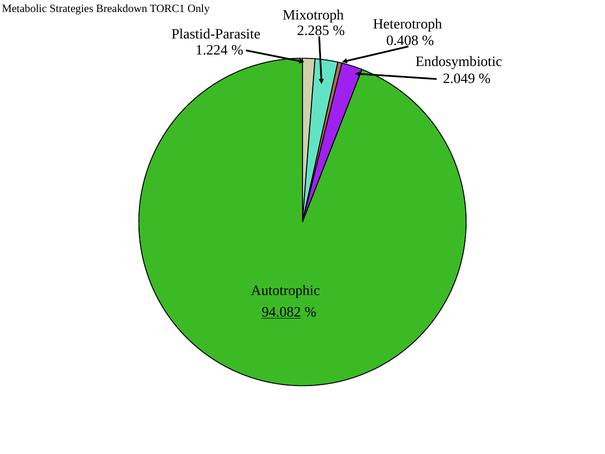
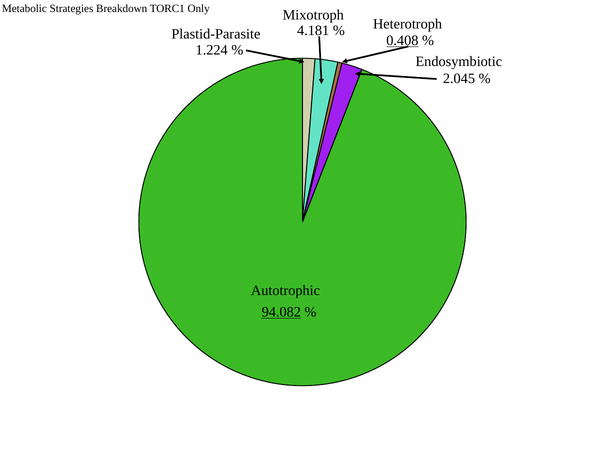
2.285: 2.285 -> 4.181 (313, 31)
0.408 underline: none -> present (402, 41)
2.049: 2.049 -> 2.045 (459, 79)
